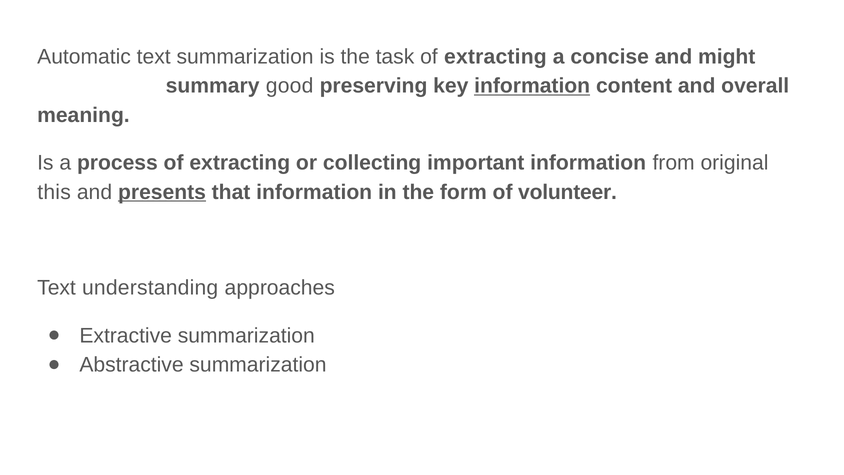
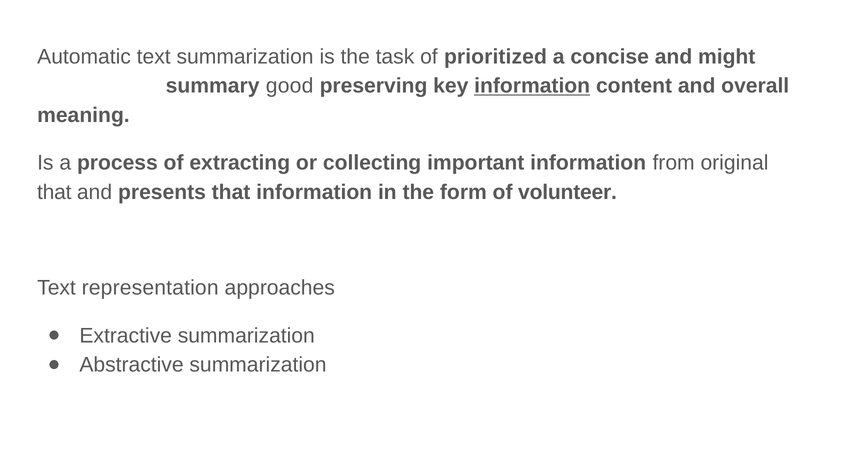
task of extracting: extracting -> prioritized (495, 57)
this: this -> that (54, 192)
presents underline: present -> none (162, 192)
understanding: understanding -> representation (150, 288)
